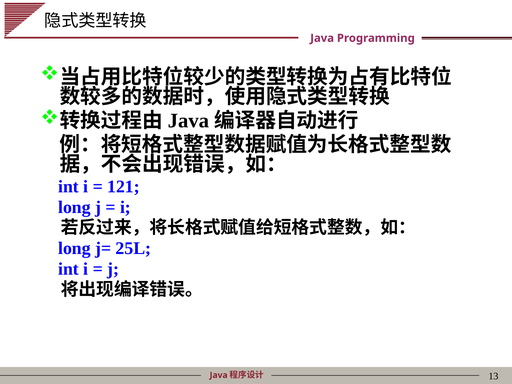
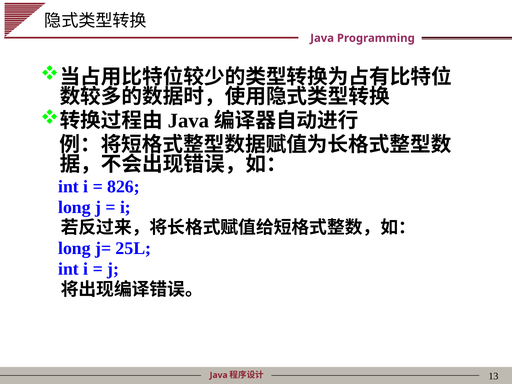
121: 121 -> 826 (124, 187)
